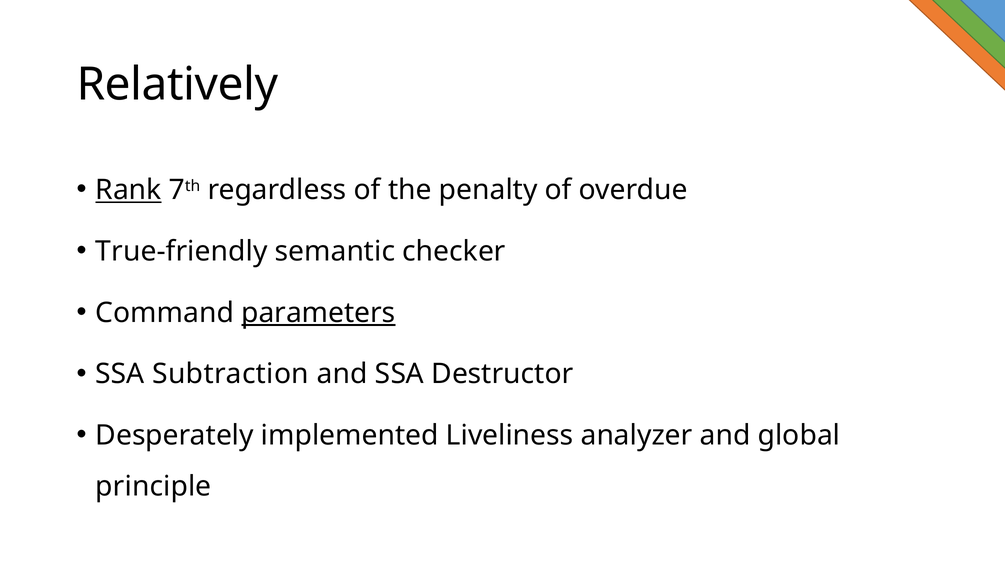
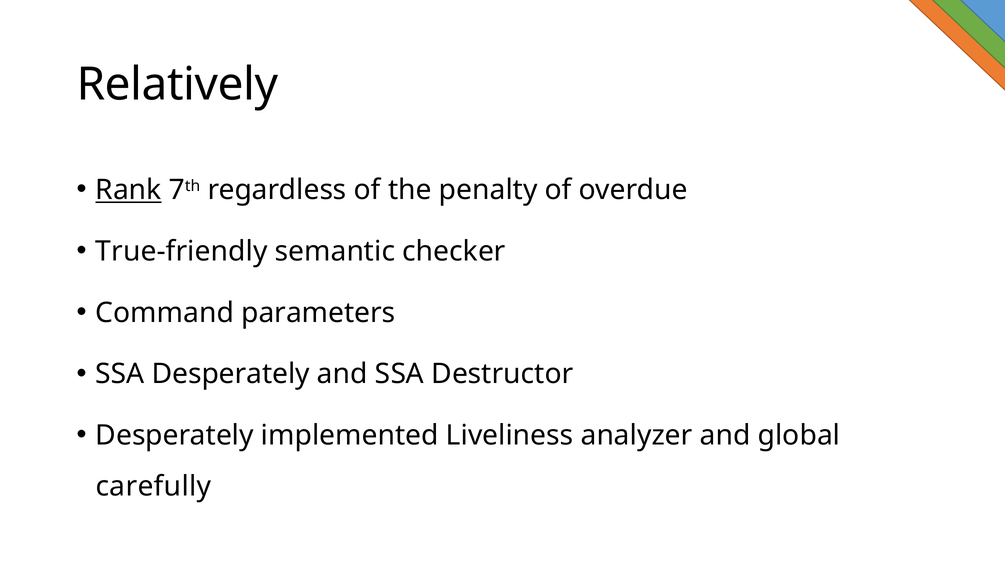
parameters underline: present -> none (318, 313)
SSA Subtraction: Subtraction -> Desperately (231, 374)
principle: principle -> carefully (153, 487)
